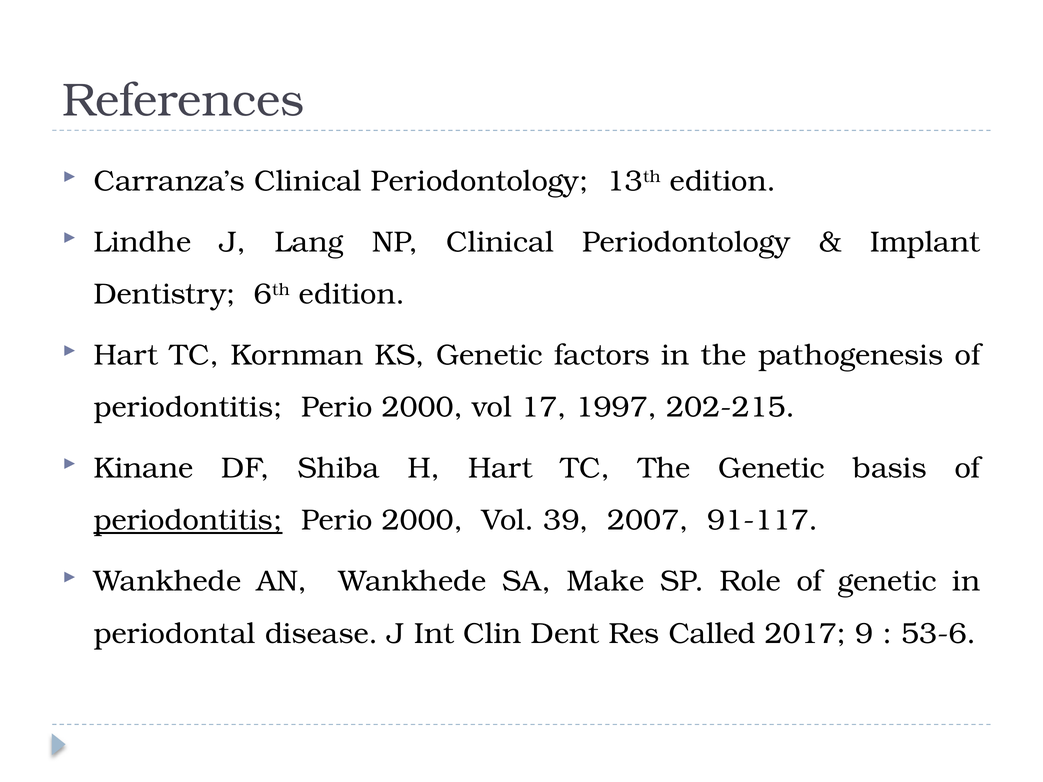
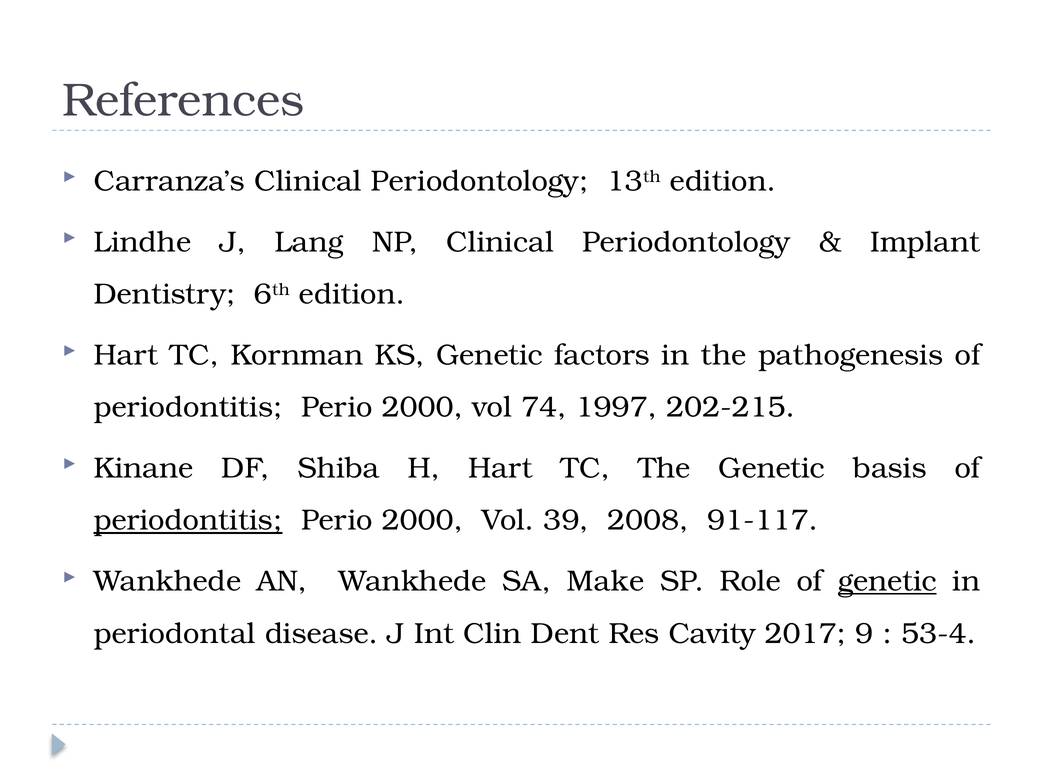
17: 17 -> 74 (544, 407)
2007: 2007 -> 2008 (648, 521)
genetic underline: none -> present (887, 582)
Called: Called -> Cavity (712, 634)
53-6: 53-6 -> 53-4 (939, 634)
